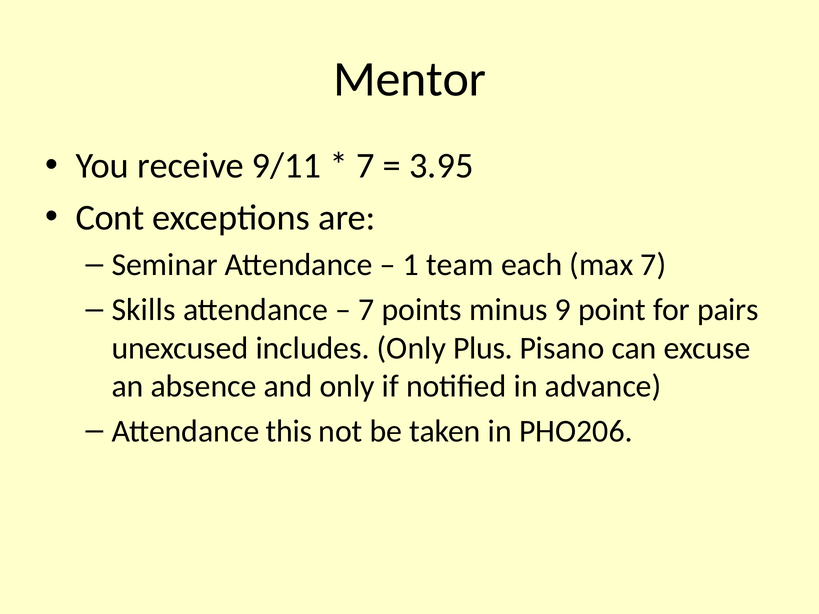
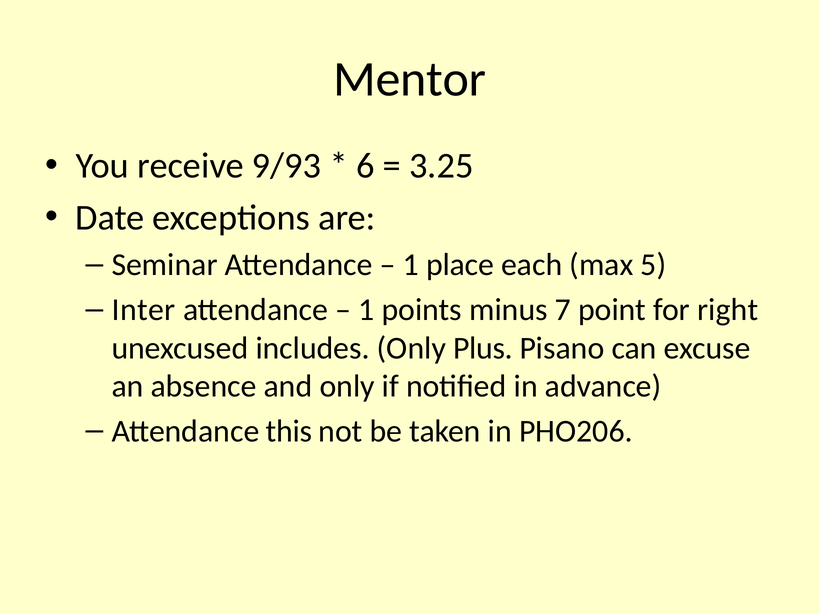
9/11: 9/11 -> 9/93 (287, 166)
7: 7 -> 6 (365, 166)
3.95: 3.95 -> 3.25 (441, 166)
Cont: Cont -> Date (110, 218)
team: team -> place (460, 265)
max 7: 7 -> 5 (653, 265)
Skills: Skills -> Inter (144, 310)
7: 7 -> 1 (366, 310)
9: 9 -> 7 (563, 310)
pairs: pairs -> right (728, 310)
